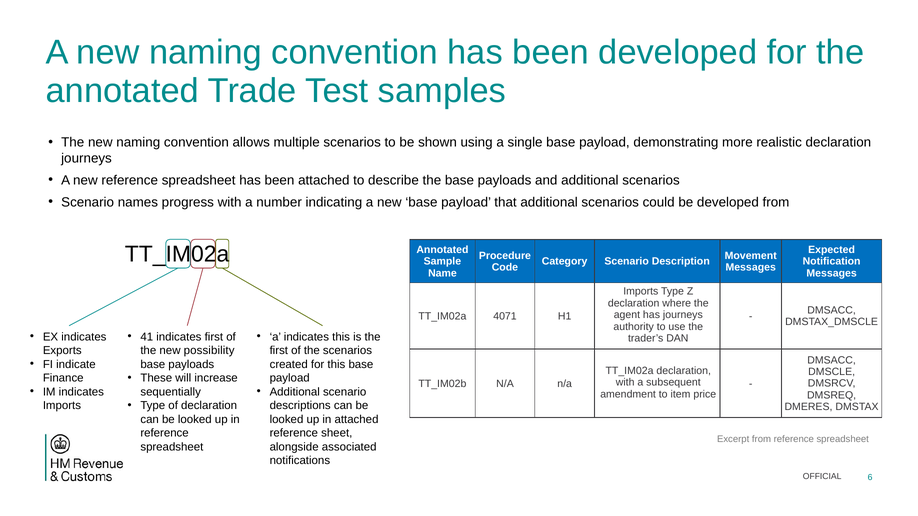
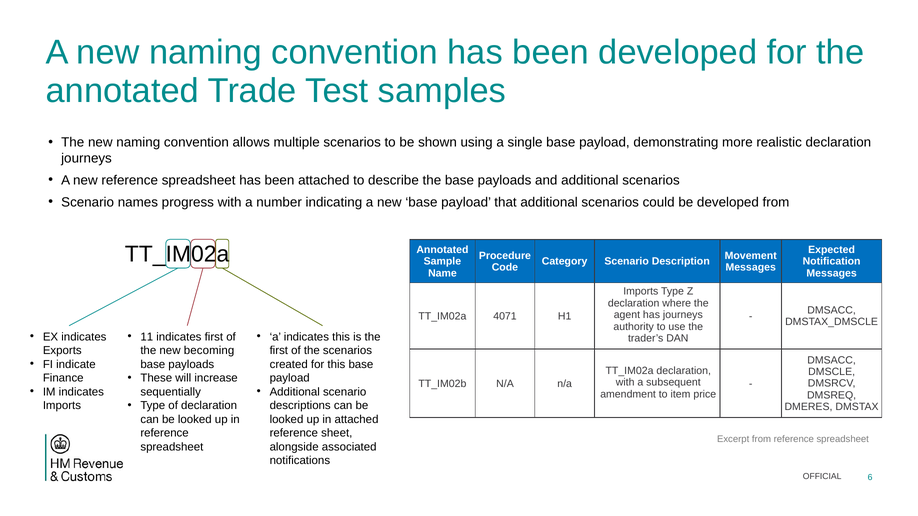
41: 41 -> 11 (147, 337)
possibility: possibility -> becoming (209, 351)
